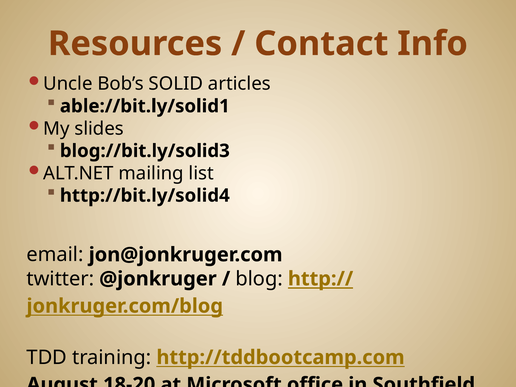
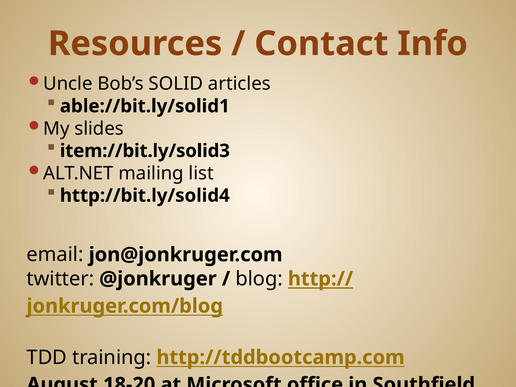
blog://bit.ly/solid3: blog://bit.ly/solid3 -> item://bit.ly/solid3 (145, 151)
